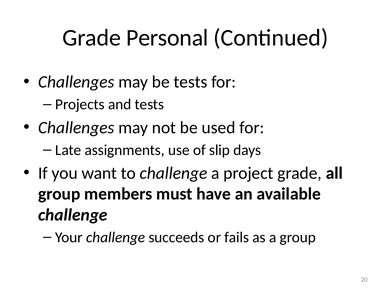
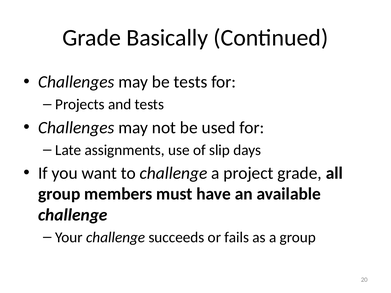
Personal: Personal -> Basically (167, 38)
